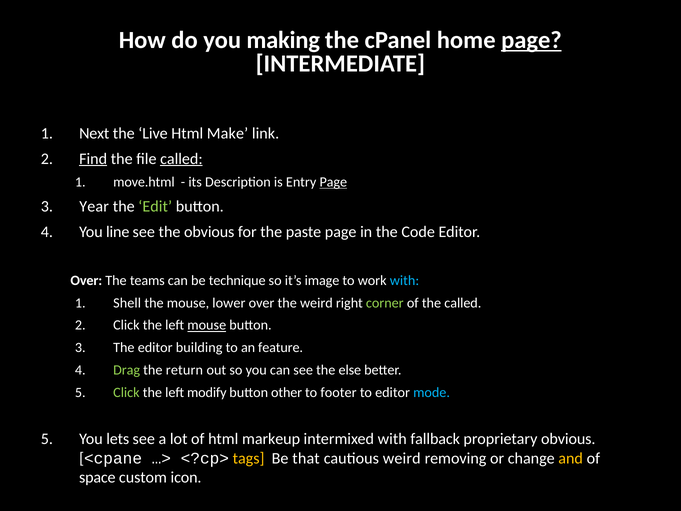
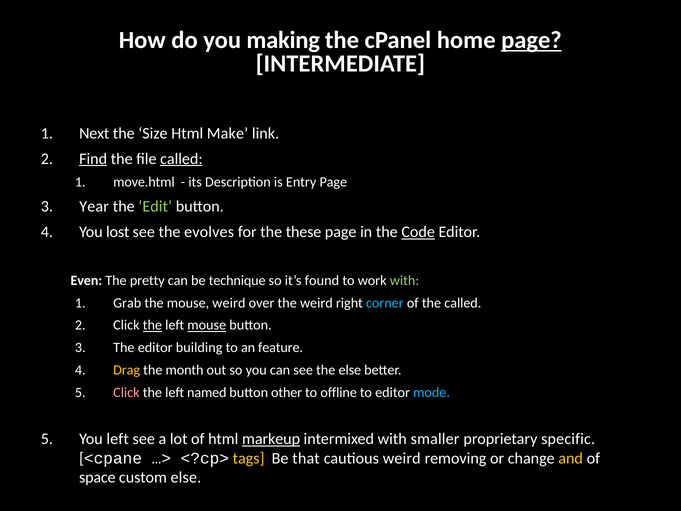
Live: Live -> Size (153, 133)
Page underline: present -> none (333, 182)
line: line -> lost (118, 232)
the obvious: obvious -> evolves (209, 232)
paste: paste -> these (304, 232)
Code underline: none -> present (418, 232)
Over: Over -> Even (86, 280)
teams: teams -> pretty (147, 280)
image: image -> found (322, 280)
with colour: light blue -> light green (405, 280)
Shell: Shell -> Grab (127, 303)
mouse lower: lower -> weird (229, 303)
corner colour: light green -> light blue (385, 303)
the underline: none -> present (152, 325)
Drag colour: light green -> yellow (127, 370)
return: return -> month (185, 370)
Click colour: light green -> pink (126, 392)
modify: modify -> named (207, 392)
footer: footer -> offline (339, 392)
You lets: lets -> left (118, 439)
markeup underline: none -> present (271, 439)
fallback: fallback -> smaller (435, 439)
proprietary obvious: obvious -> specific (568, 439)
custom icon: icon -> else (186, 477)
